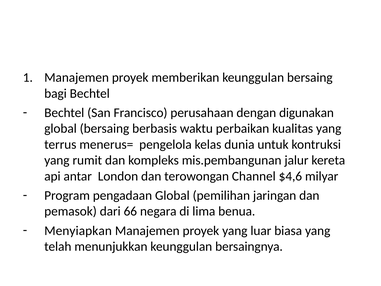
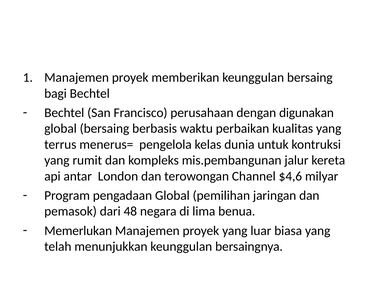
66: 66 -> 48 (130, 211)
Menyiapkan: Menyiapkan -> Memerlukan (78, 230)
